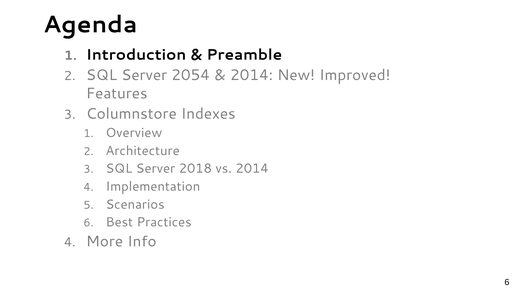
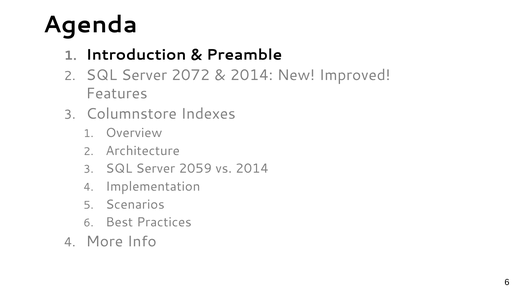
2054: 2054 -> 2072 (191, 75)
2018: 2018 -> 2059 (195, 169)
